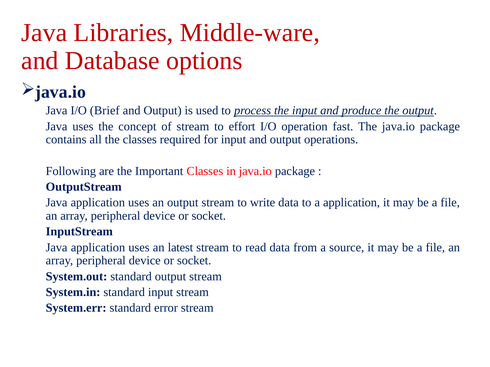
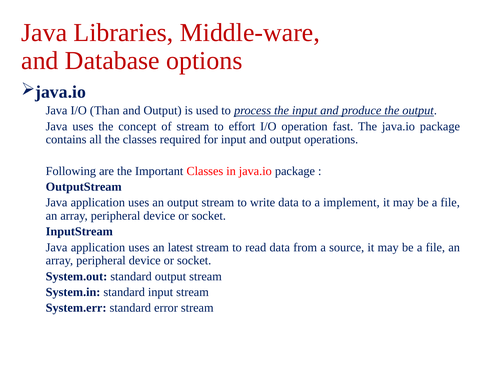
Brief: Brief -> Than (105, 111)
a application: application -> implement (351, 203)
